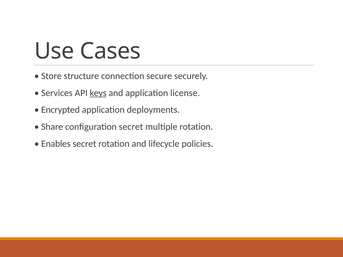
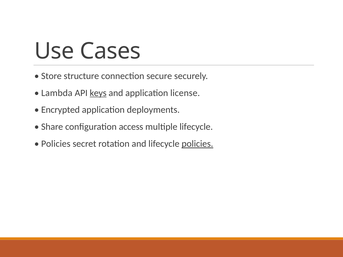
Services: Services -> Lambda (57, 93)
configuration secret: secret -> access (131, 127)
multiple rotation: rotation -> lifecycle (196, 127)
Enables: Enables -> Policies (56, 144)
policies underline: none -> present (197, 144)
